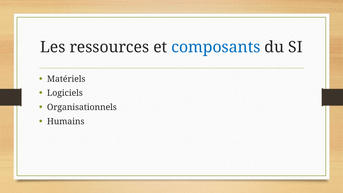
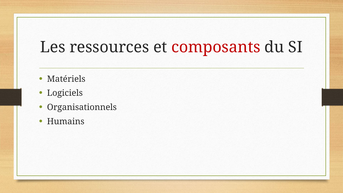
composants colour: blue -> red (216, 47)
